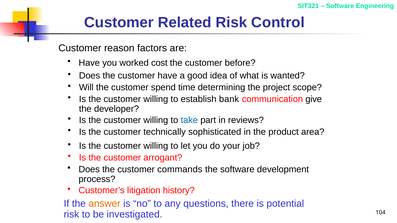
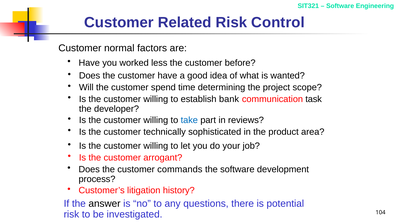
reason: reason -> normal (119, 48)
cost: cost -> less (159, 63)
give: give -> task (314, 99)
answer colour: orange -> black (105, 204)
